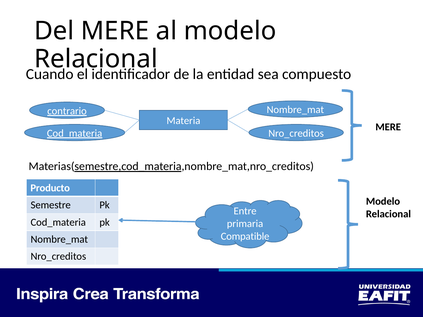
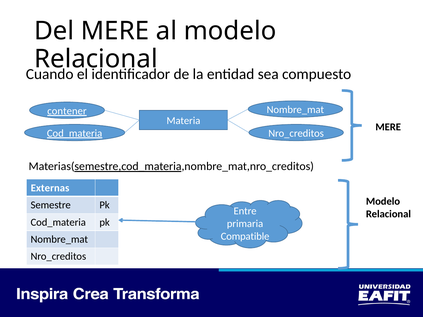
contrario: contrario -> contener (67, 111)
Producto: Producto -> Externas (50, 188)
